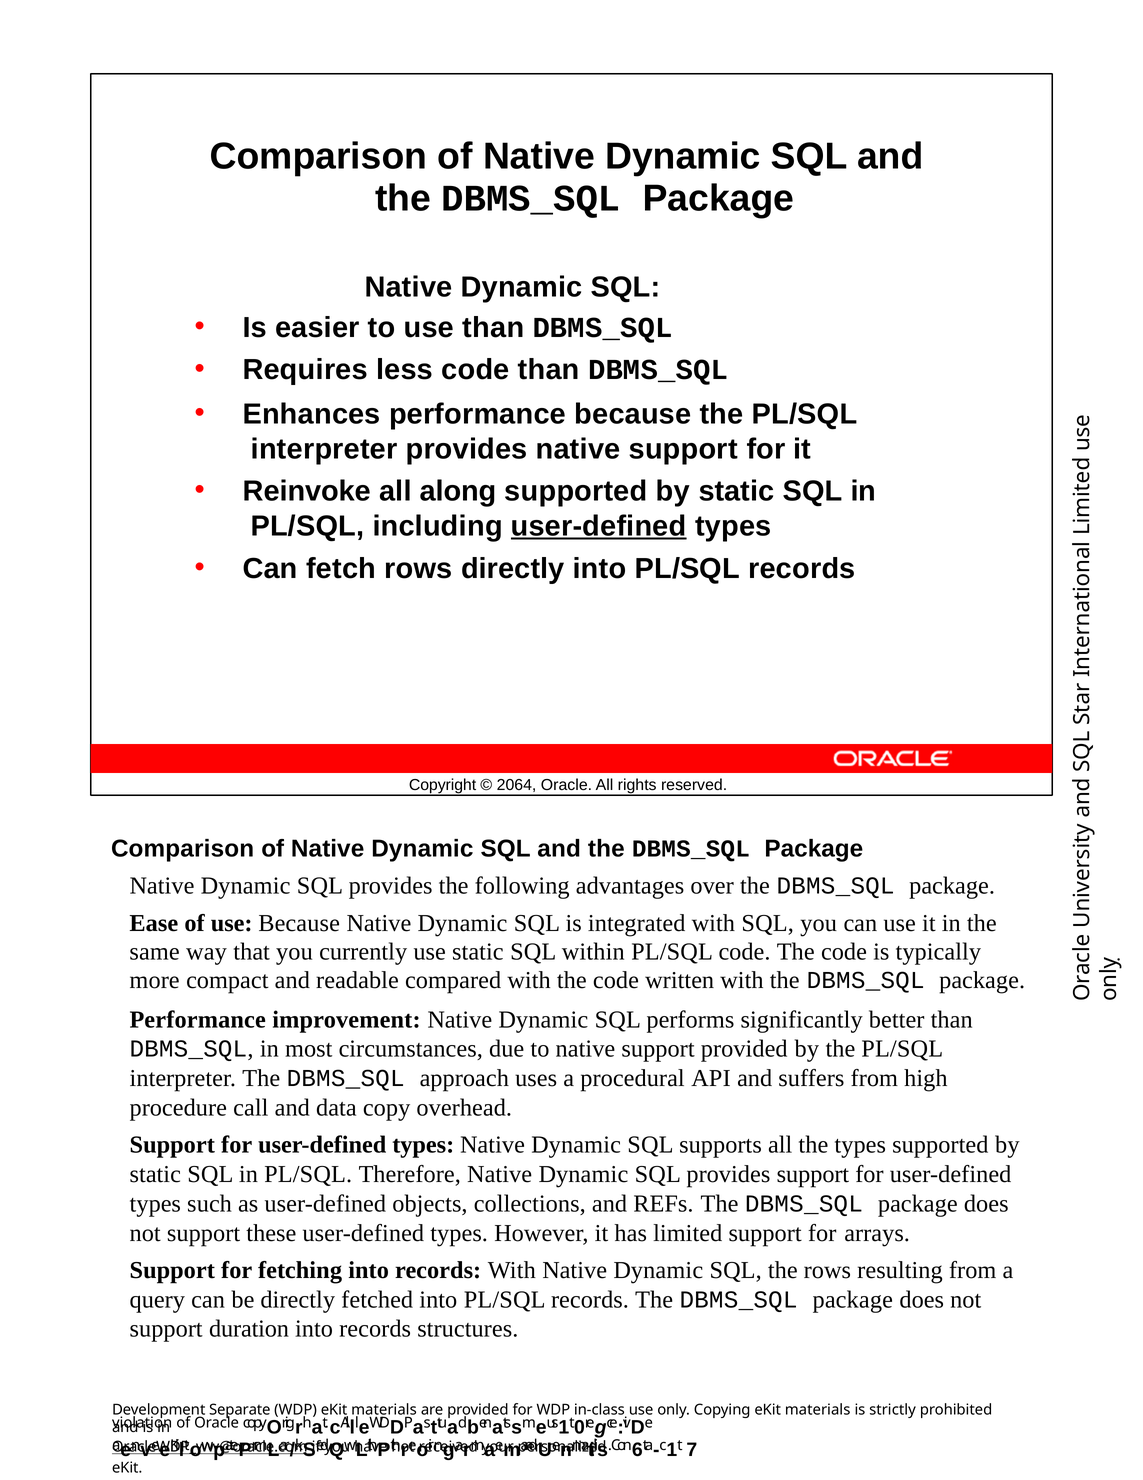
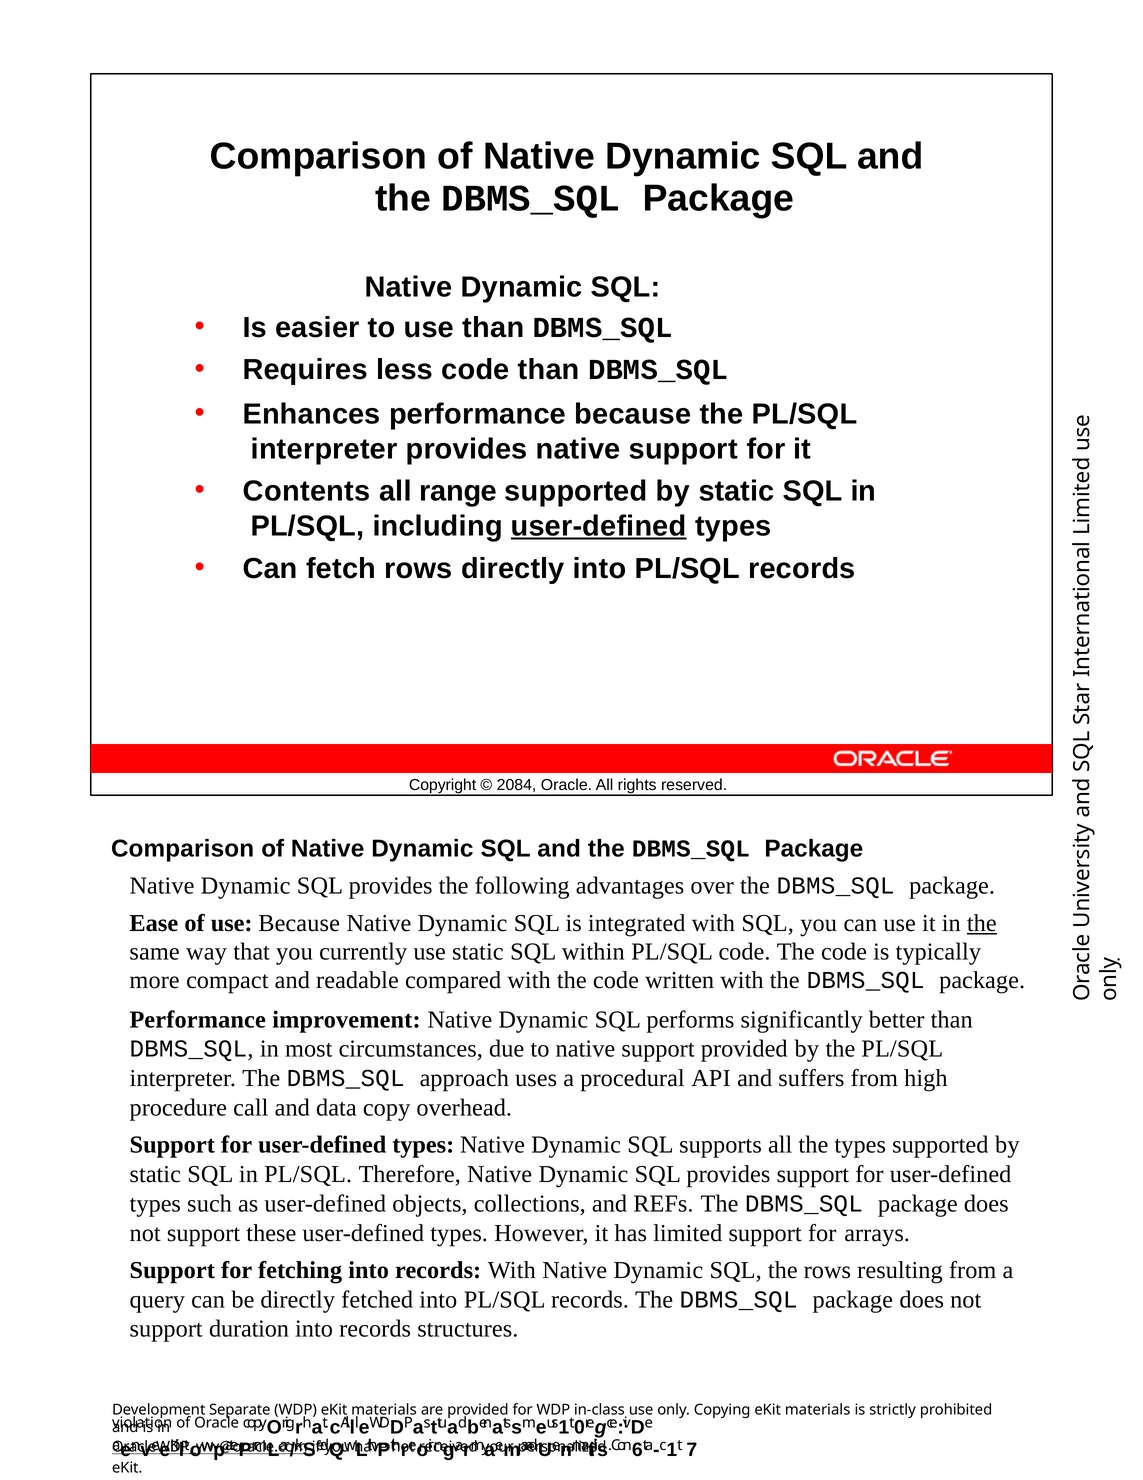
Reinvoke: Reinvoke -> Contents (307, 491)
along: along -> range (458, 491)
2064: 2064 -> 2084 (517, 785)
the underline: none -> present (982, 923)
